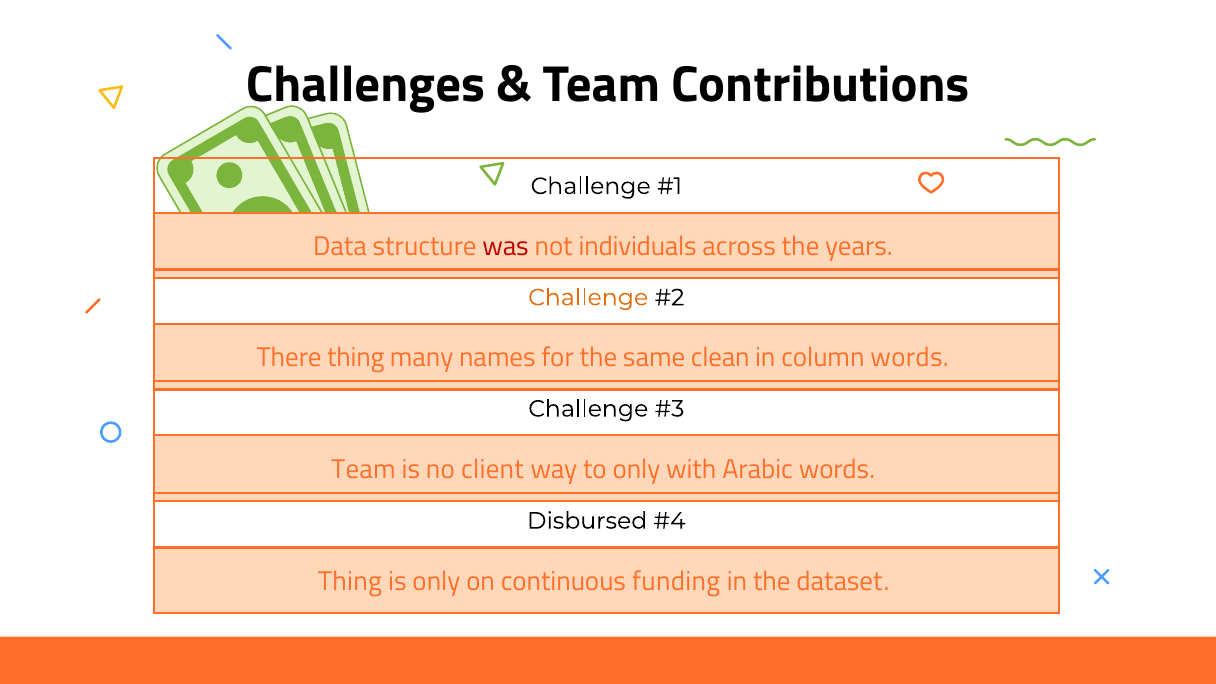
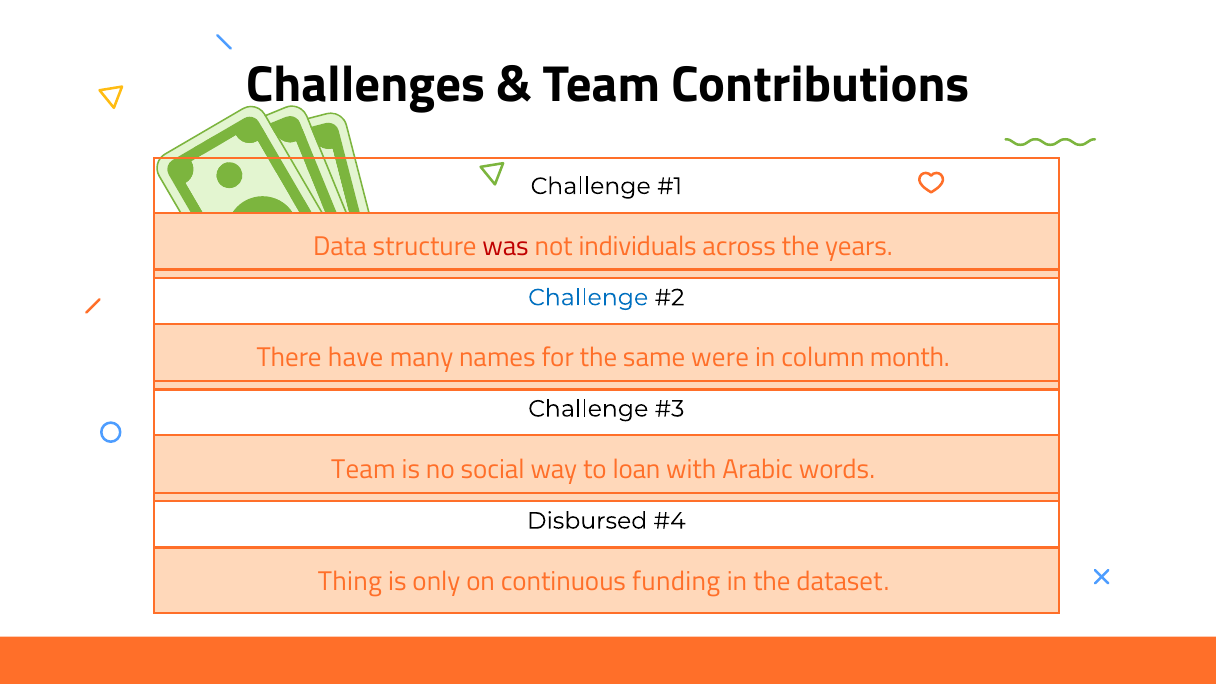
Challenge colour: orange -> blue (588, 298)
There thing: thing -> have (356, 358)
clean: clean -> were (720, 358)
column words: words -> month (910, 358)
client: client -> social (493, 469)
to only: only -> loan (637, 469)
